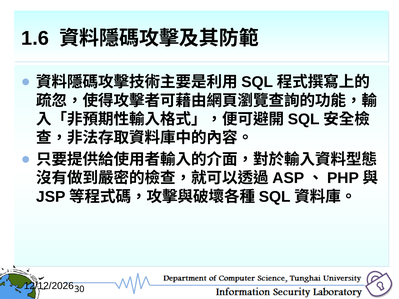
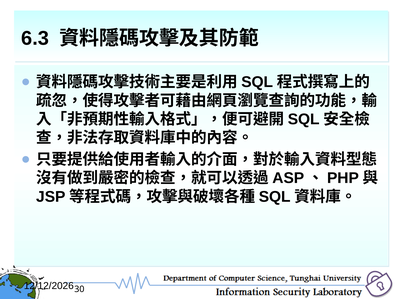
1.6: 1.6 -> 6.3 (35, 38)
